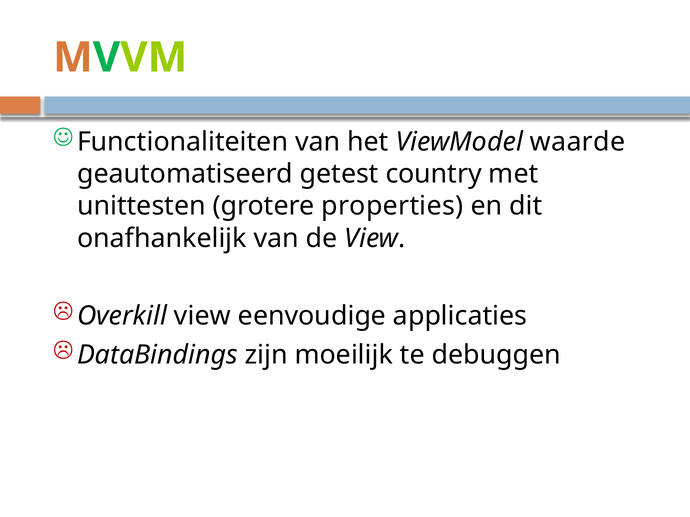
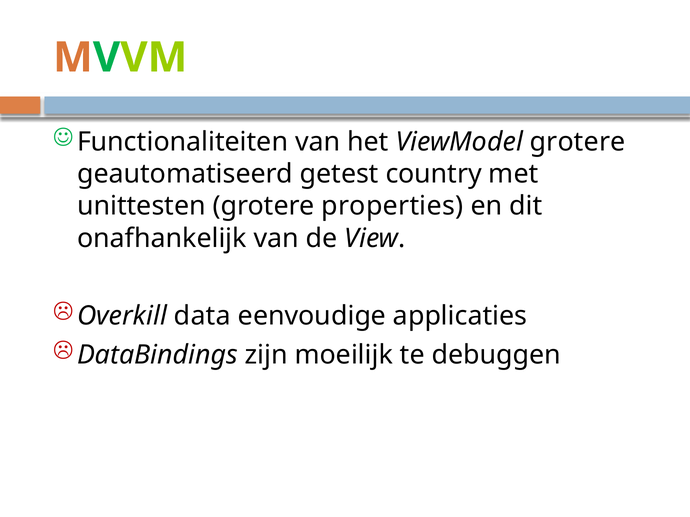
ViewModel waarde: waarde -> grotere (578, 142)
Overkill view: view -> data (202, 316)
